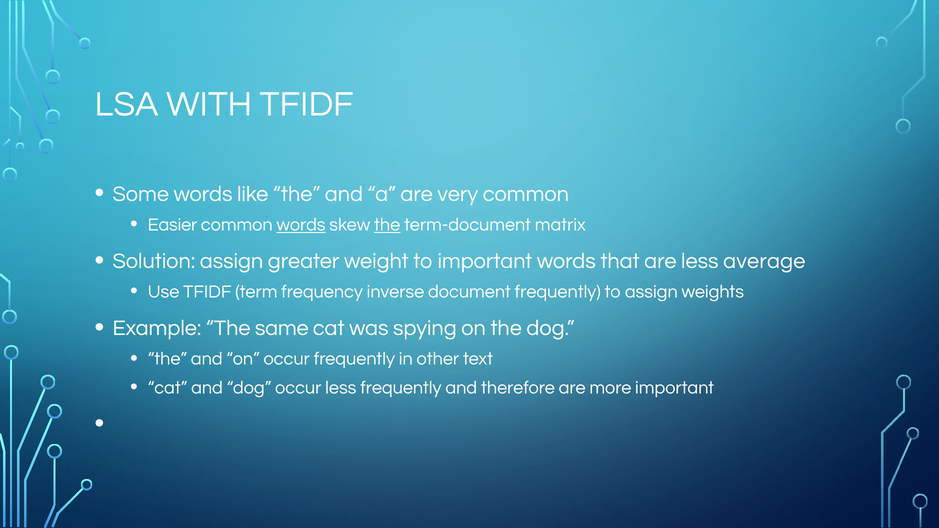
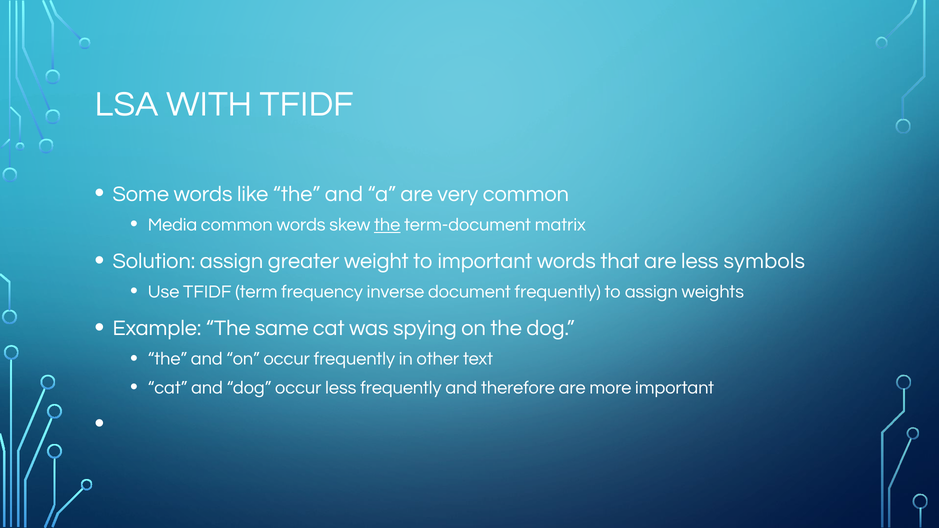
Easier: Easier -> Media (172, 225)
words underline: present -> none (301, 225)
average: average -> symbols (764, 261)
